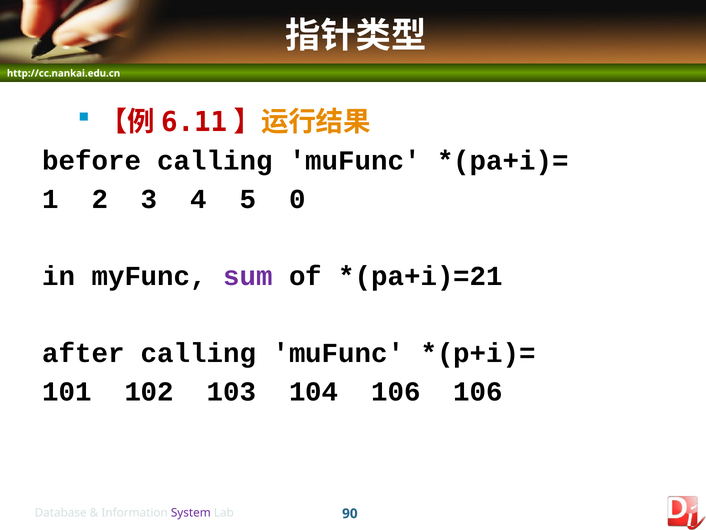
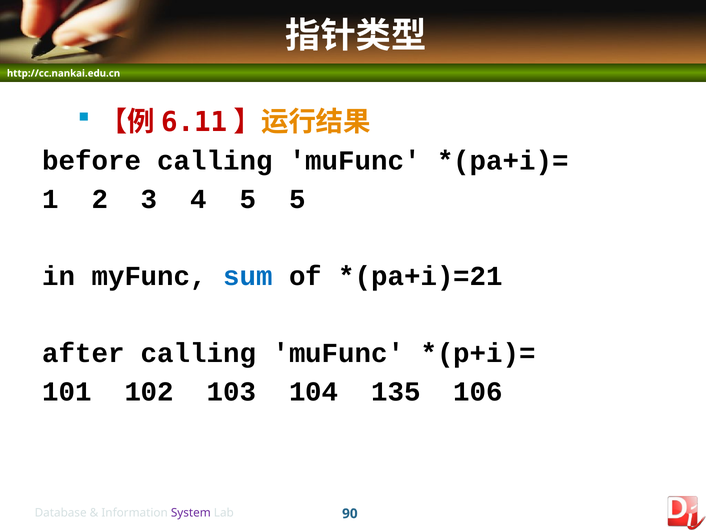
5 0: 0 -> 5 (297, 199)
sum colour: purple -> blue (248, 276)
104 106: 106 -> 135 (396, 391)
